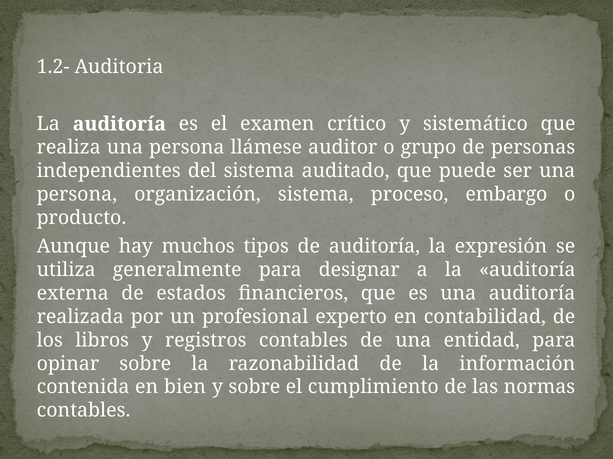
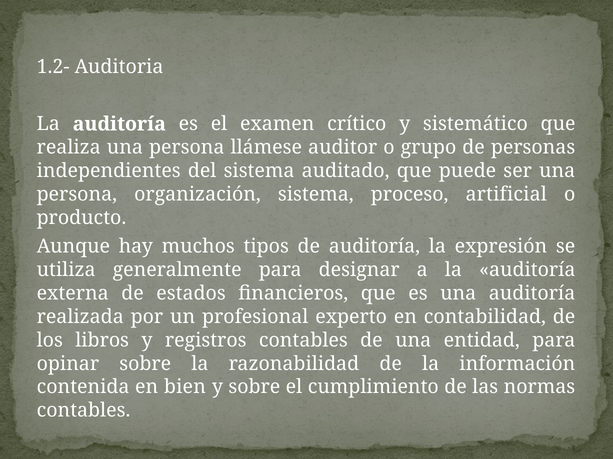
embargo: embargo -> artificial (506, 195)
